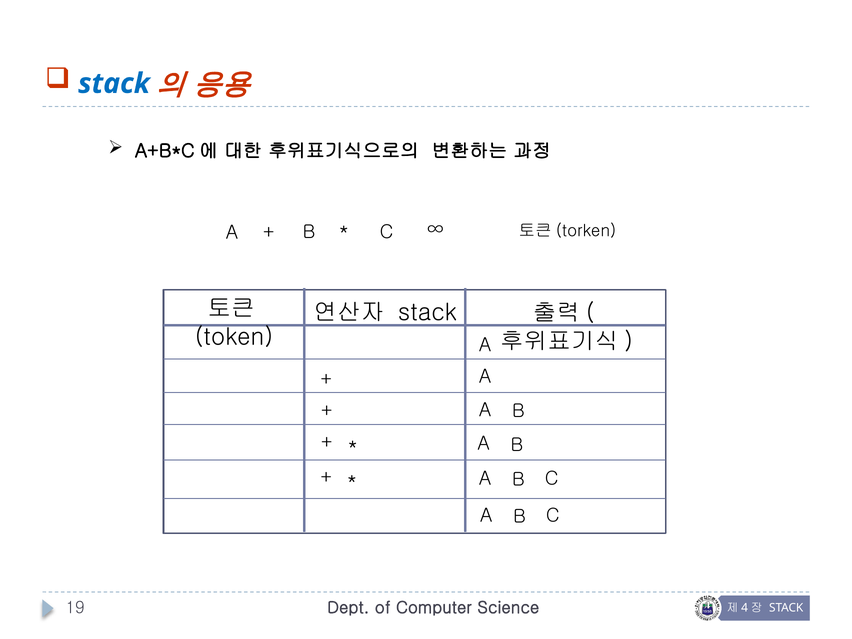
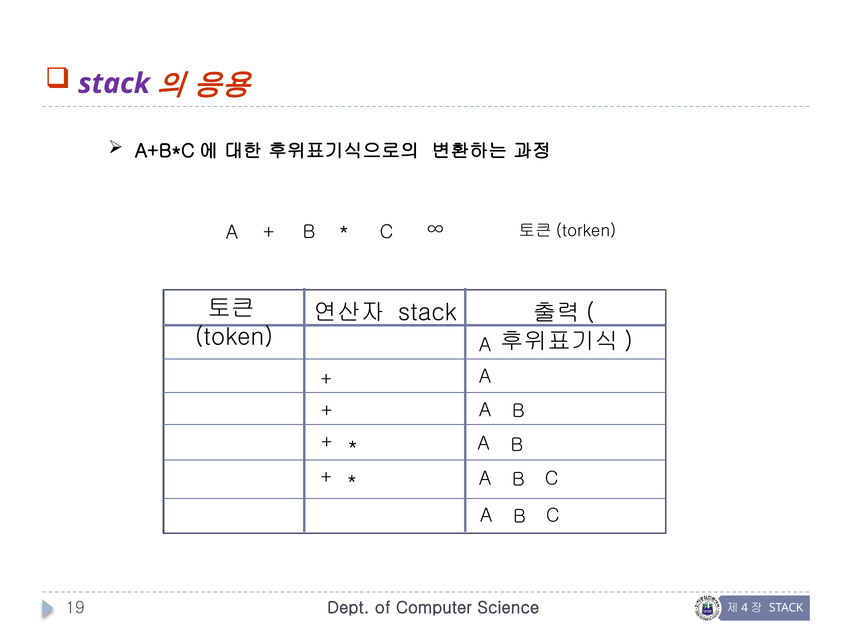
stack colour: blue -> purple (114, 84)
